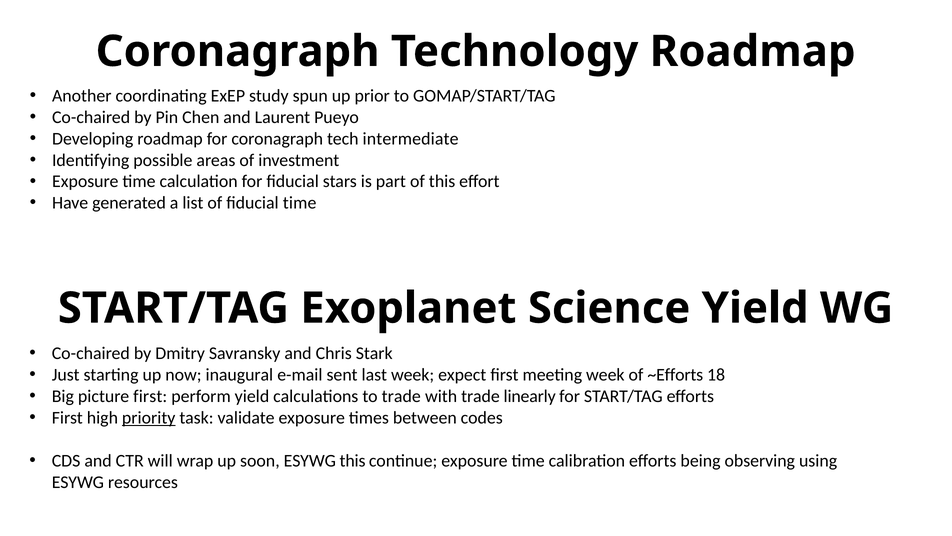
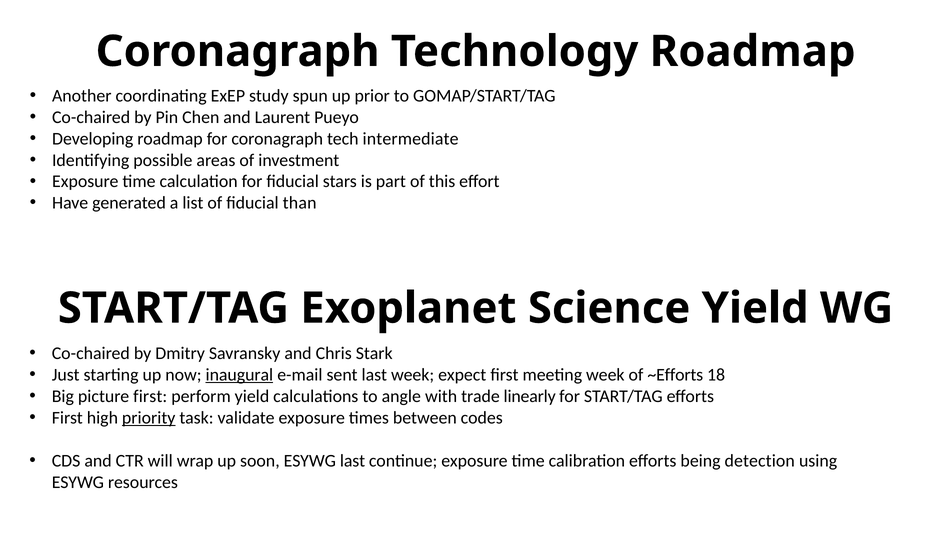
fiducial time: time -> than (300, 203)
inaugural underline: none -> present (239, 375)
to trade: trade -> angle (401, 396)
ESYWG this: this -> last (353, 460)
observing: observing -> detection (760, 460)
